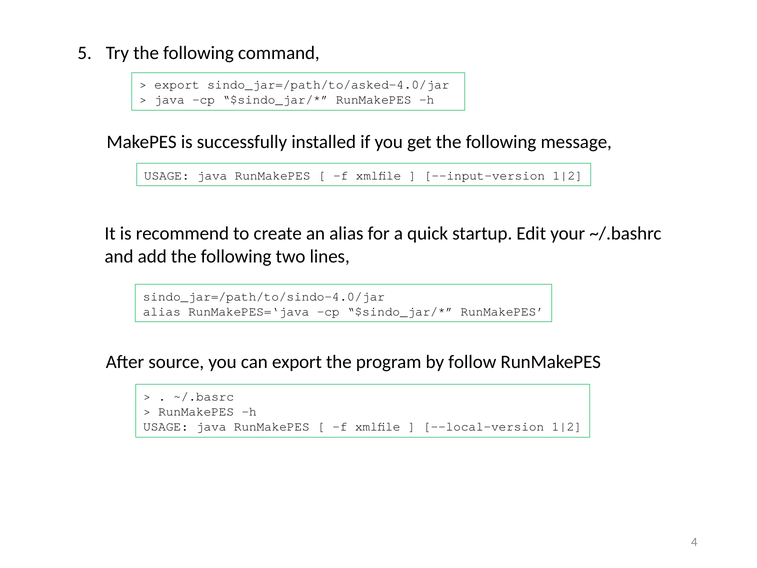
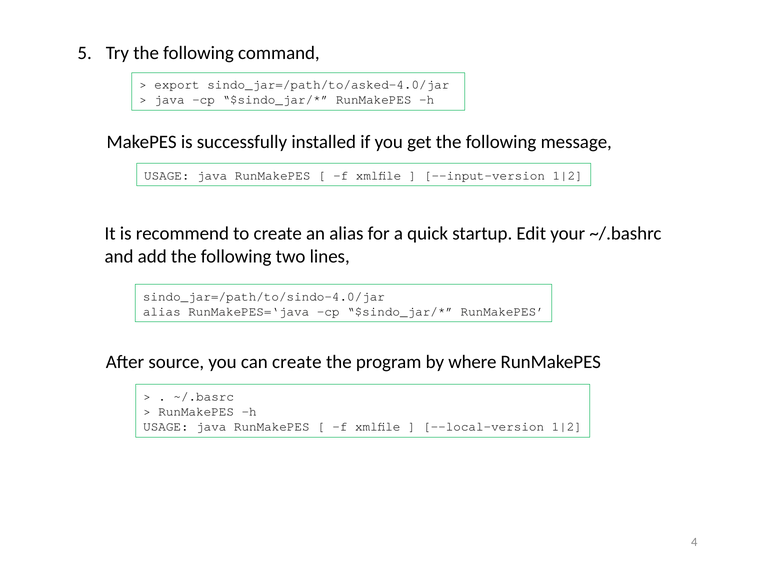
can export: export -> create (297, 362)
follow: follow -> where (472, 362)
